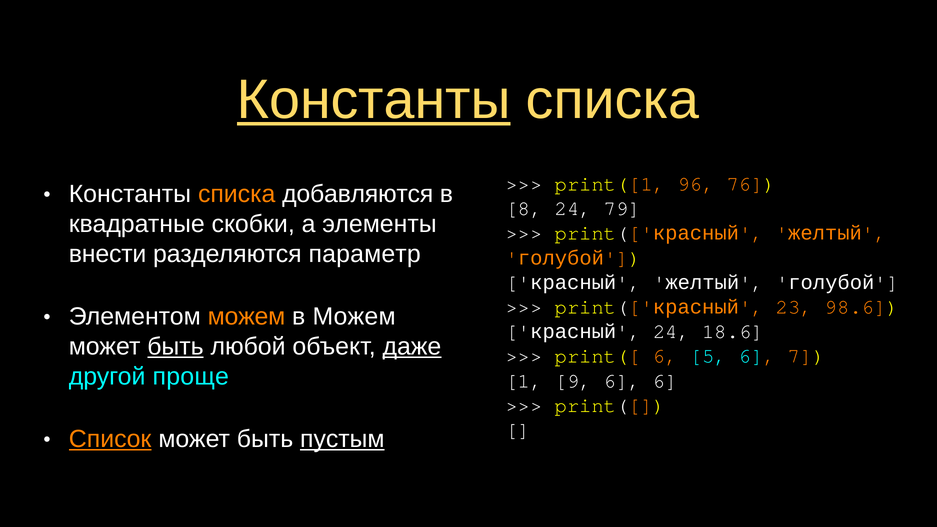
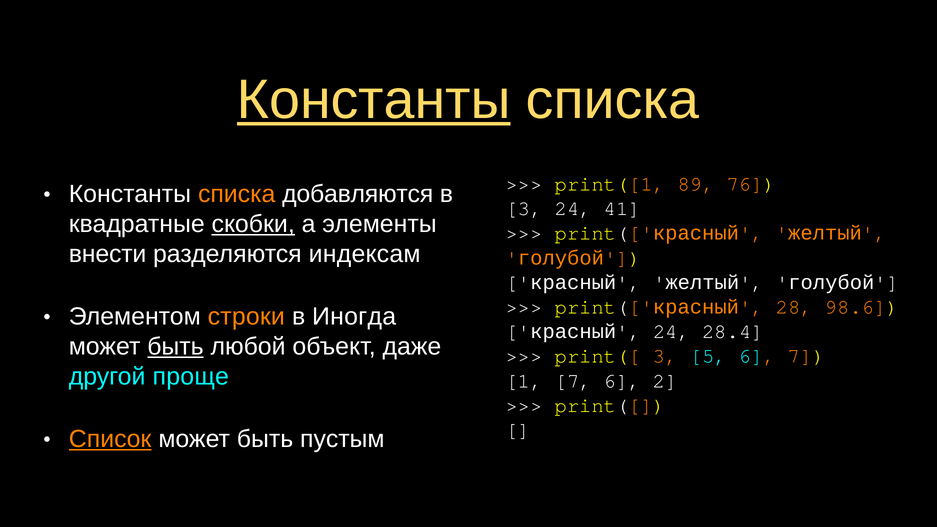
96: 96 -> 89 (696, 184)
8: 8 -> 3 (524, 209)
79: 79 -> 41 (622, 209)
скобки underline: none -> present (253, 224)
параметр: параметр -> индексам (365, 254)
23: 23 -> 28 (794, 307)
Элементом можем: можем -> строки (246, 317)
в Можем: Можем -> Иногда (354, 317)
18.6: 18.6 -> 28.4 (733, 332)
даже underline: present -> none (412, 347)
print([ 6: 6 -> 3 (665, 356)
1 9: 9 -> 7 (573, 381)
6 6: 6 -> 2 (665, 381)
пустым underline: present -> none (342, 439)
